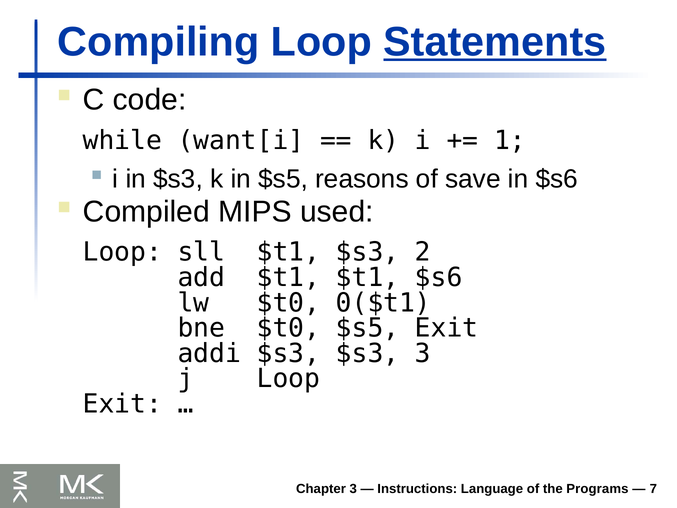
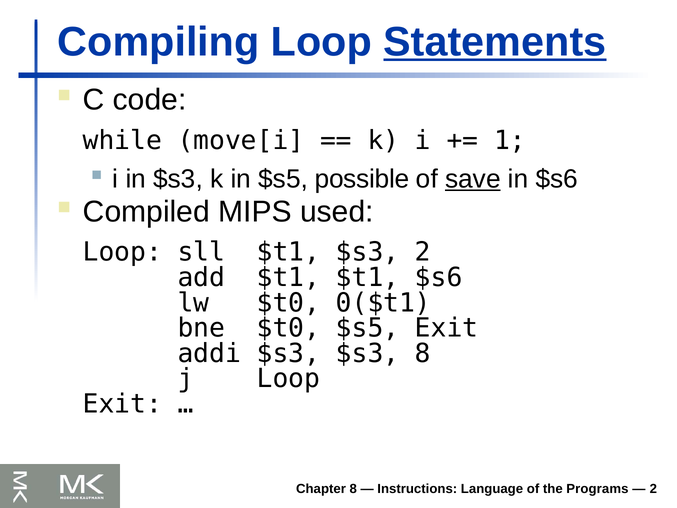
want[i: want[i -> move[i (241, 140)
reasons: reasons -> possible (362, 179)
save underline: none -> present (473, 179)
$s3 3: 3 -> 8 (423, 353)
Chapter 3: 3 -> 8 (353, 489)
7: 7 -> 2 (653, 489)
